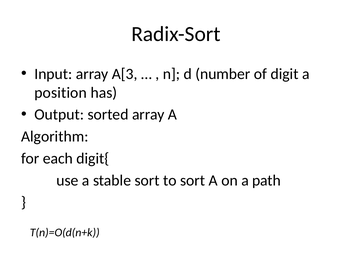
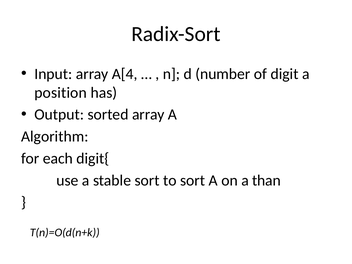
A[3: A[3 -> A[4 (125, 74)
path: path -> than (266, 180)
